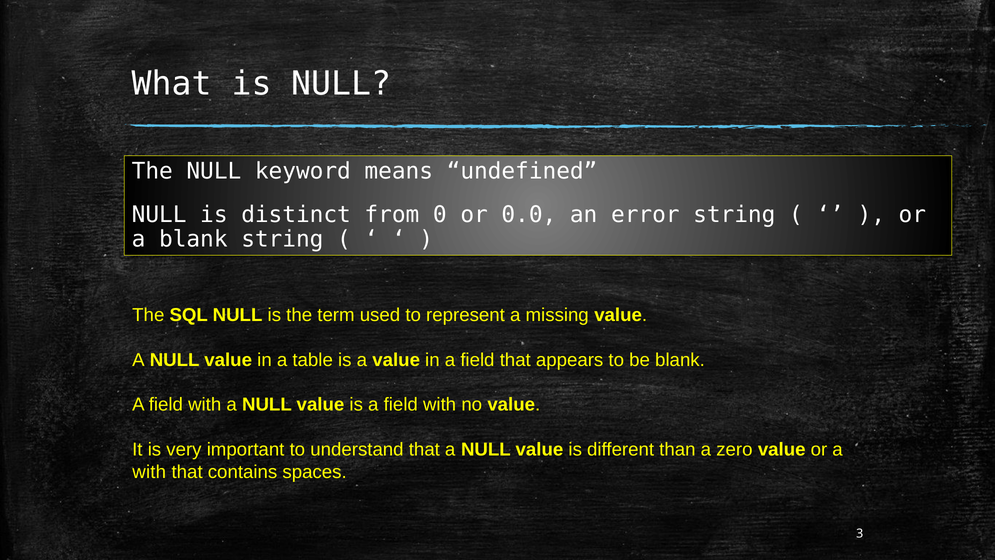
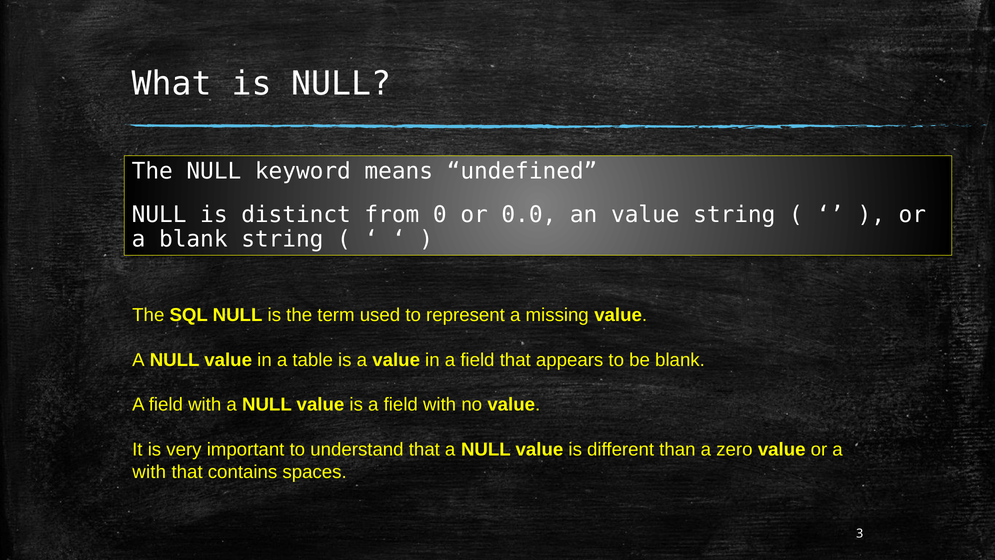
an error: error -> value (645, 215)
